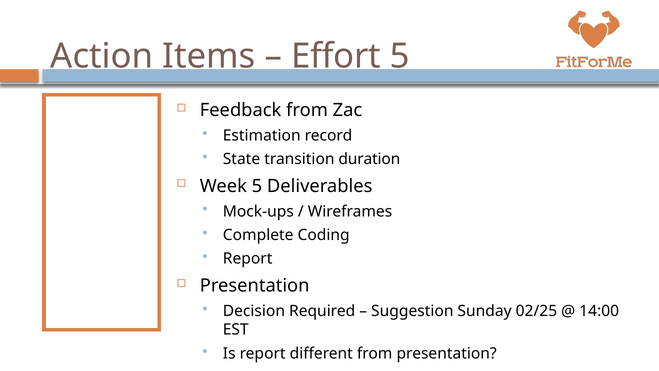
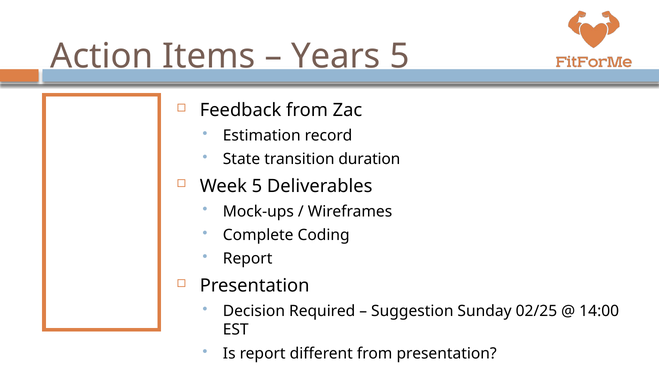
Effort: Effort -> Years (336, 56)
